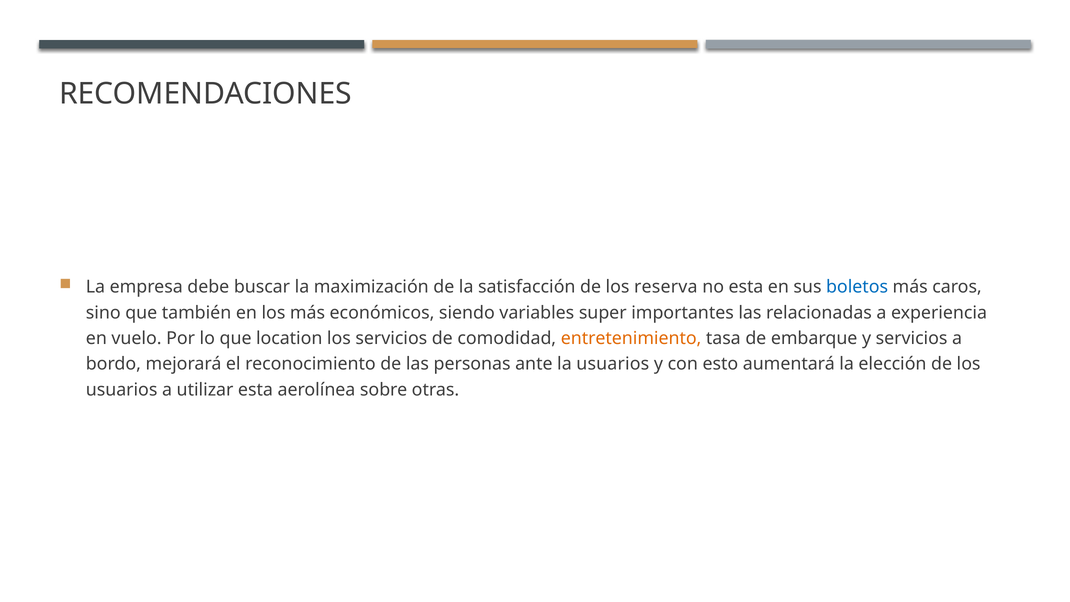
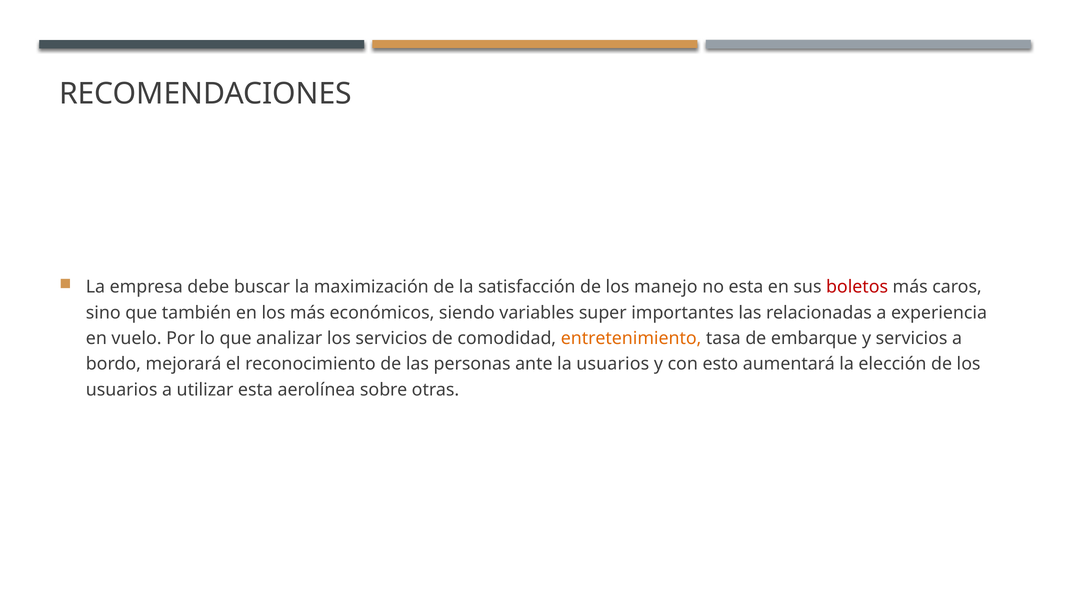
reserva: reserva -> manejo (666, 287)
boletos colour: blue -> red (857, 287)
location: location -> analizar (289, 338)
